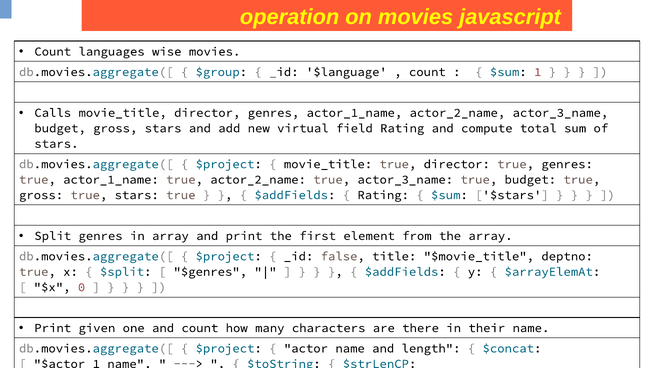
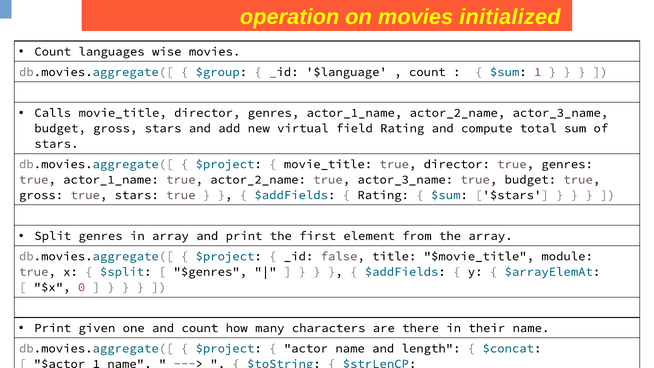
javascript: javascript -> initialized (510, 17)
deptno: deptno -> module (567, 256)
